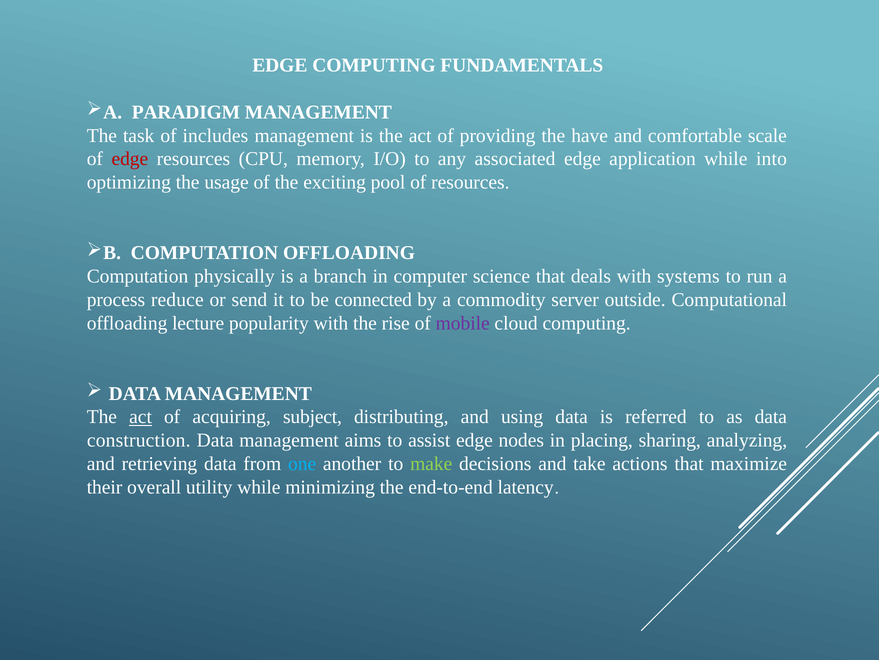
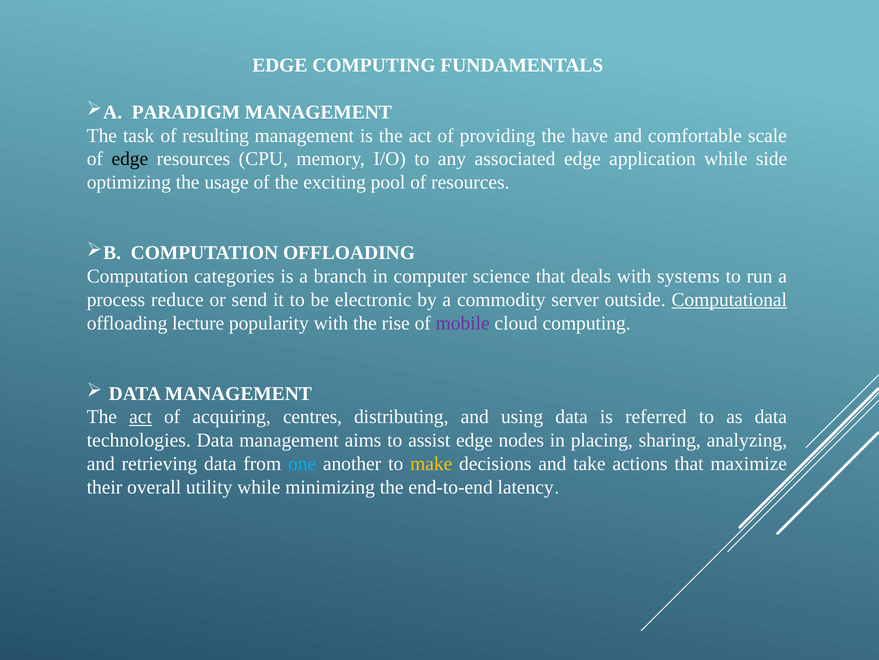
includes: includes -> resulting (216, 135)
edge colour: red -> black (130, 159)
into: into -> side (772, 159)
physically: physically -> categories (234, 276)
connected: connected -> electronic (373, 299)
Computational underline: none -> present (729, 299)
subject: subject -> centres (312, 417)
construction: construction -> technologies (139, 440)
make colour: light green -> yellow (431, 463)
